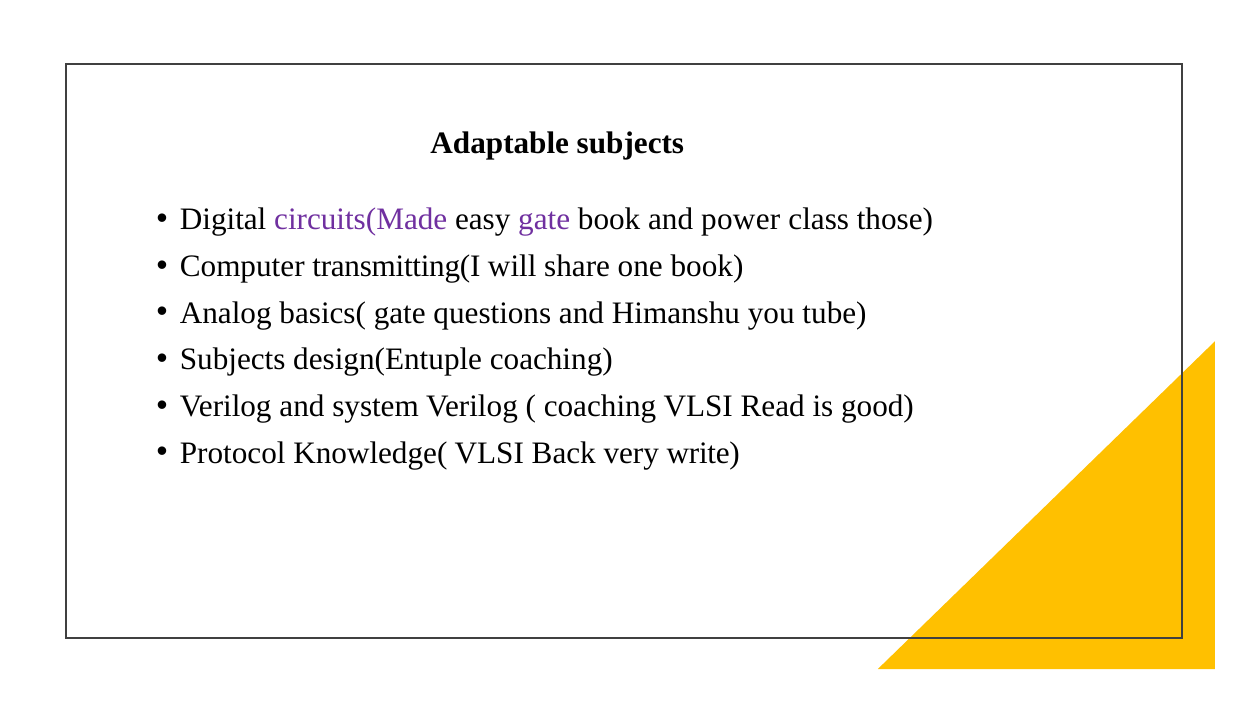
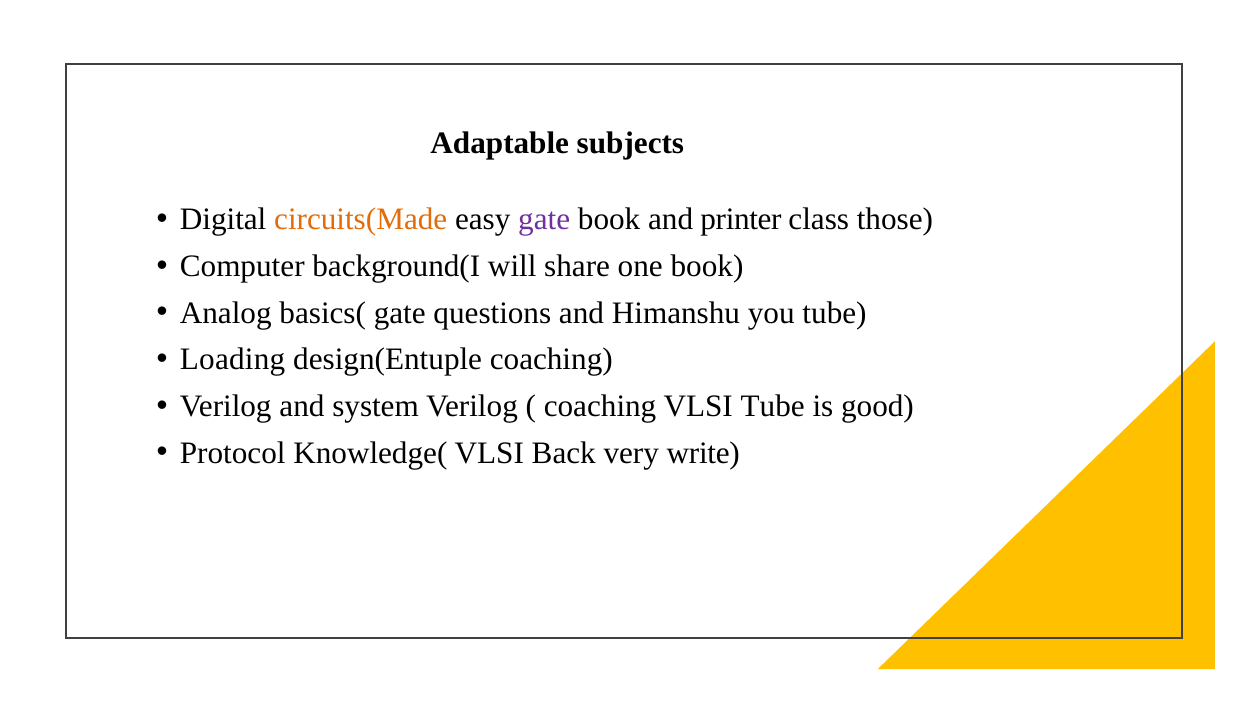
circuits(Made colour: purple -> orange (361, 219)
power: power -> printer (741, 219)
transmitting(I: transmitting(I -> background(I (396, 266)
Subjects: Subjects -> Loading (233, 360)
VLSI Read: Read -> Tube (773, 406)
